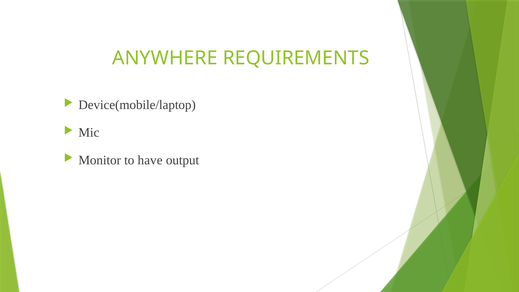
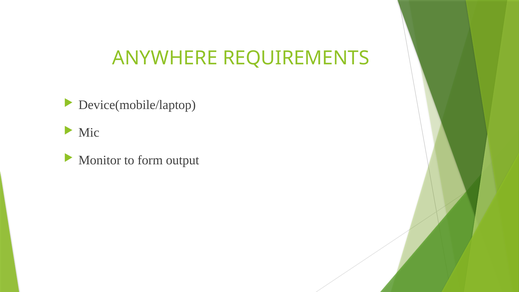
have: have -> form (150, 160)
